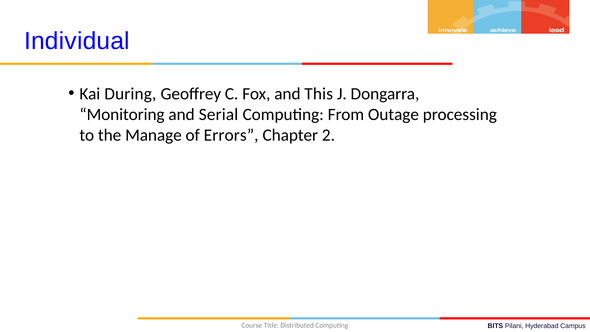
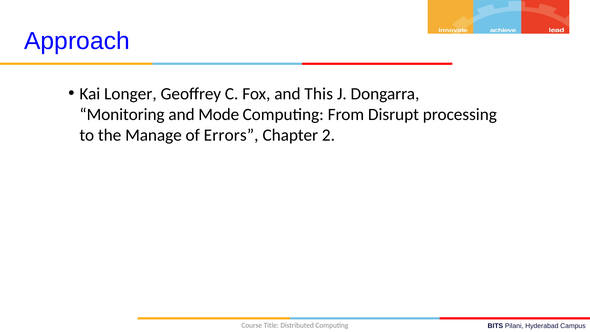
Individual: Individual -> Approach (77, 41)
During: During -> Longer (130, 94)
Serial: Serial -> Mode (219, 114)
Outage: Outage -> Disrupt (393, 114)
